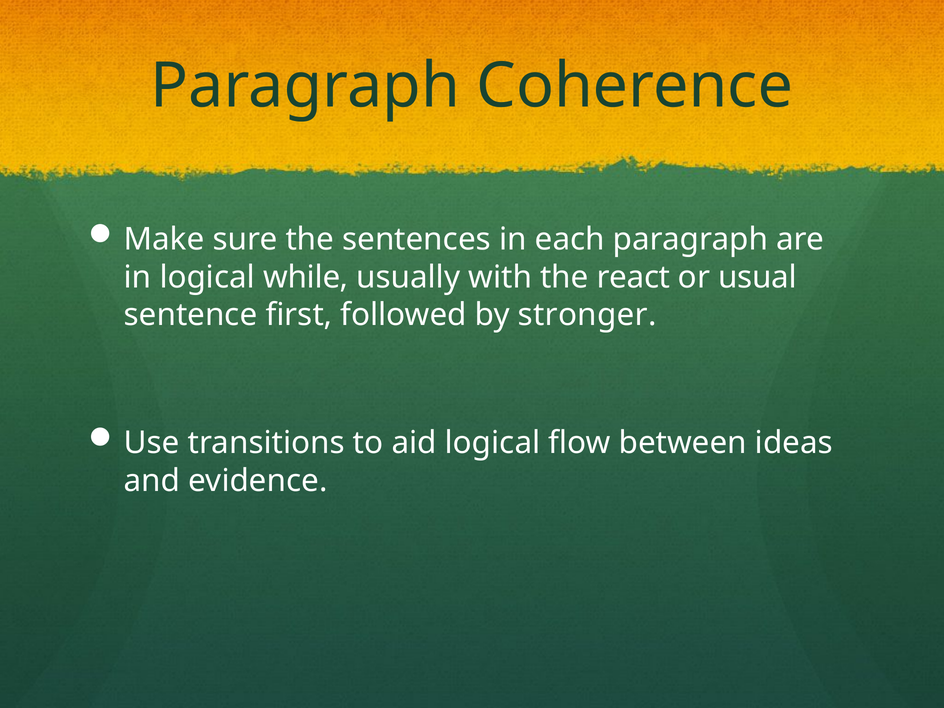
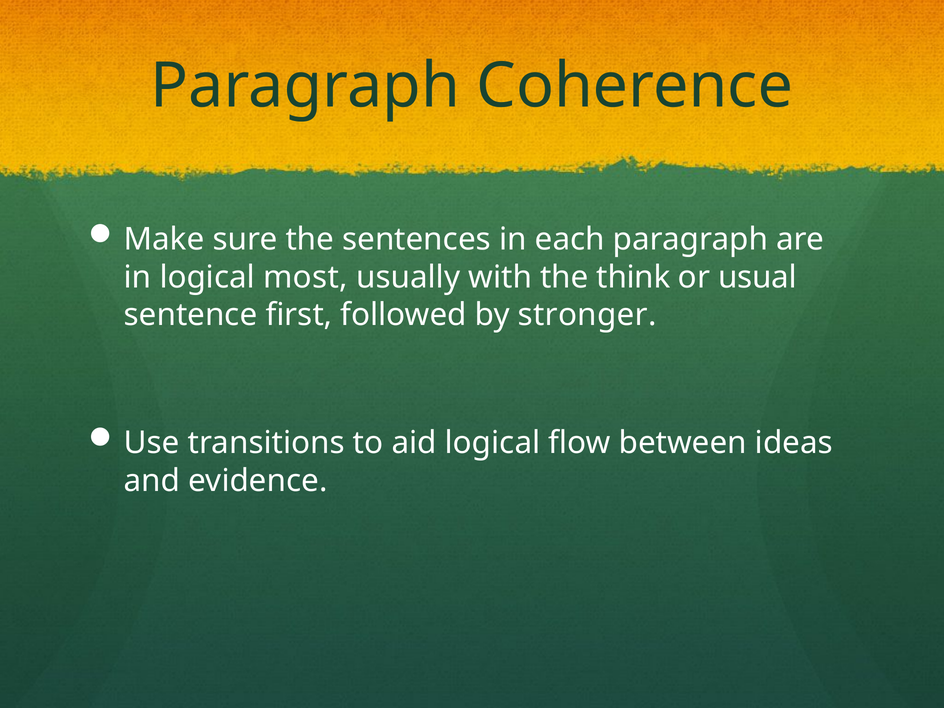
while: while -> most (306, 277)
react: react -> think (633, 277)
